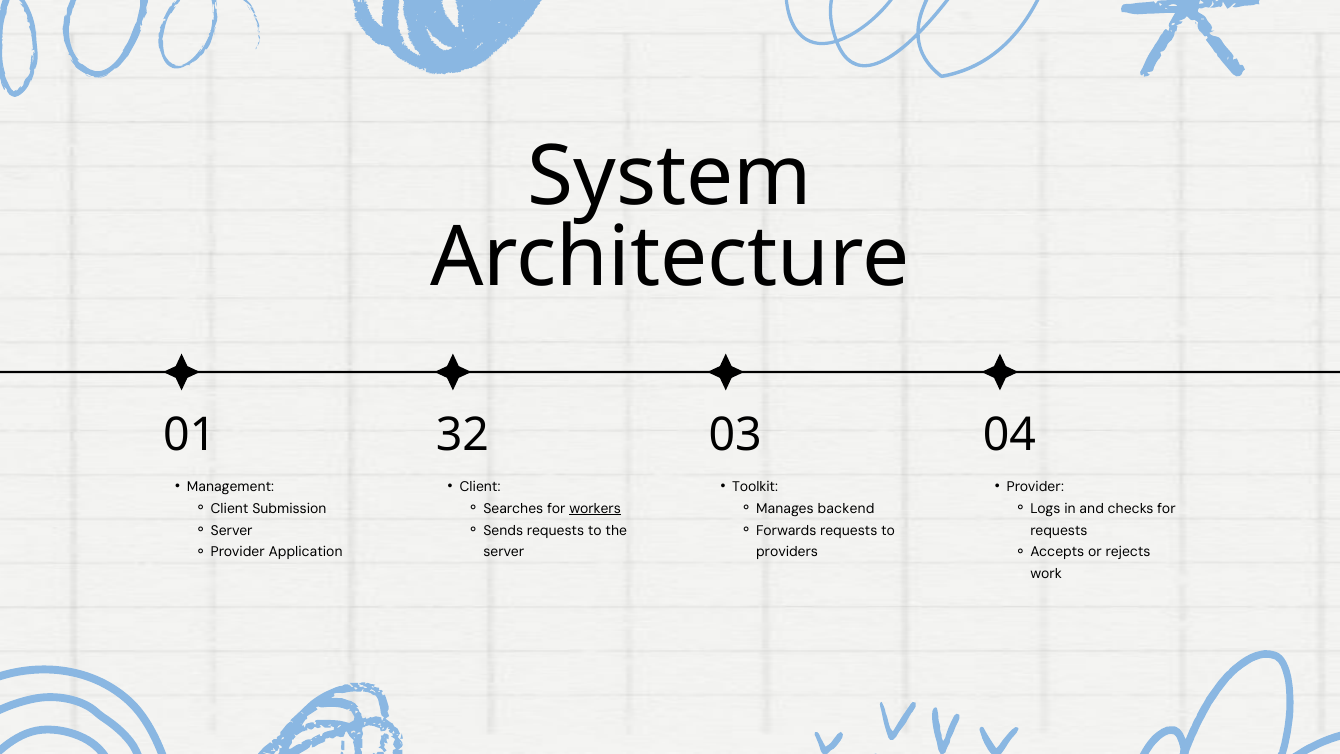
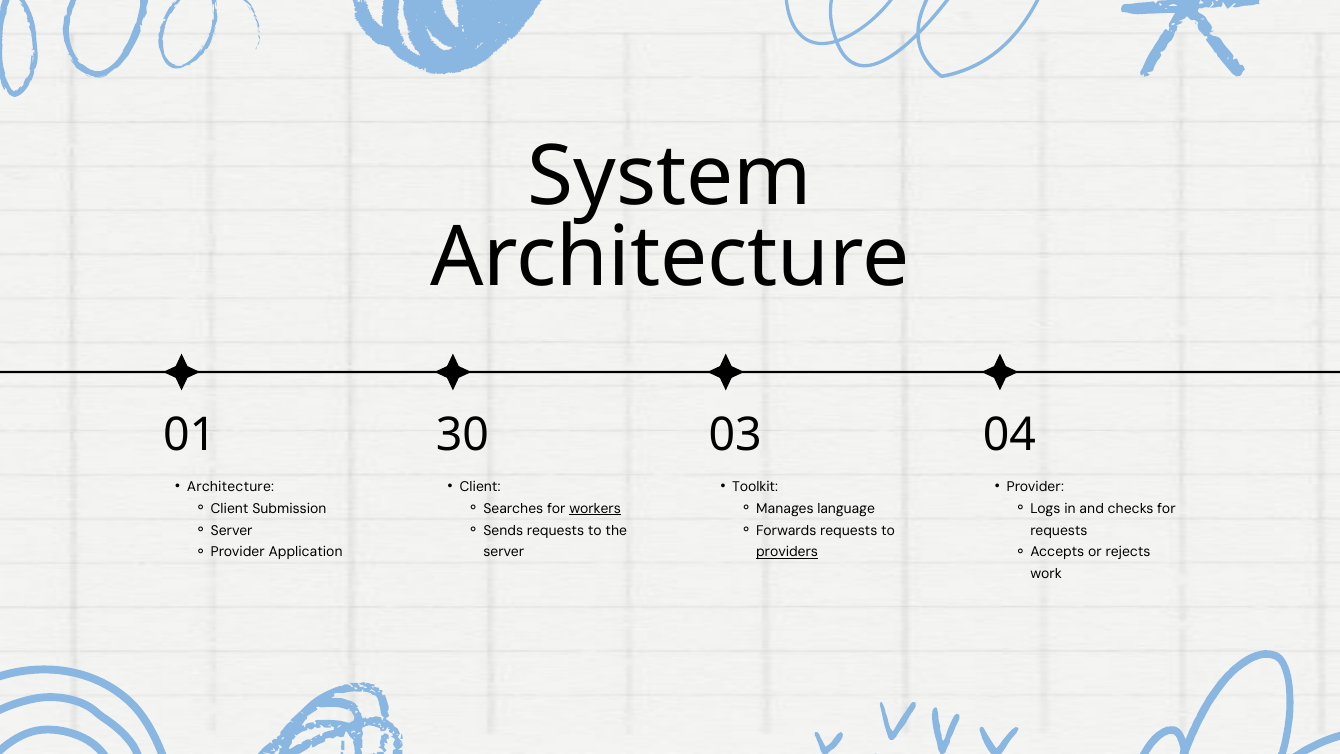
32: 32 -> 30 (462, 435)
Management: Management -> Architecture (230, 487)
backend: backend -> language (846, 509)
providers underline: none -> present (787, 552)
